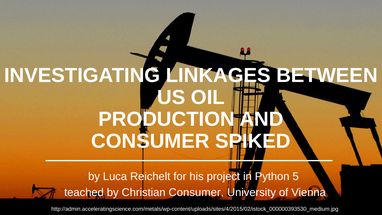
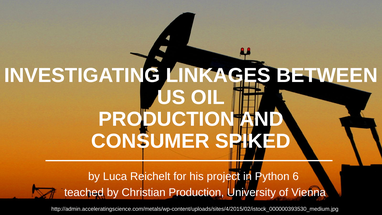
5: 5 -> 6 (296, 176)
Christian Consumer: Consumer -> Production (196, 192)
